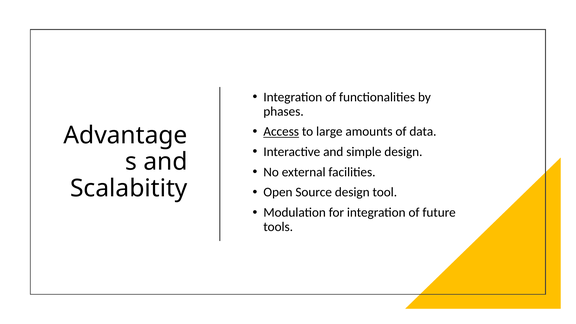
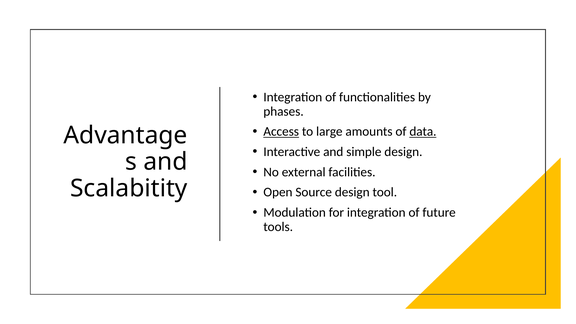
data underline: none -> present (423, 132)
